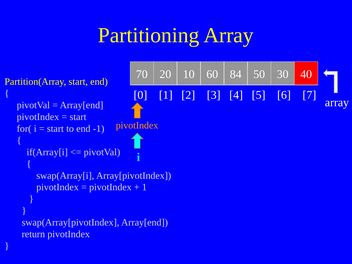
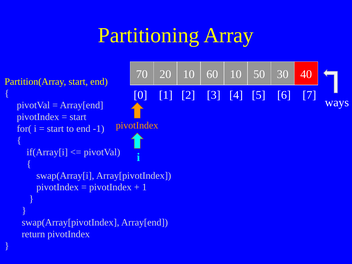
60 84: 84 -> 10 (236, 74)
array: array -> ways (337, 102)
